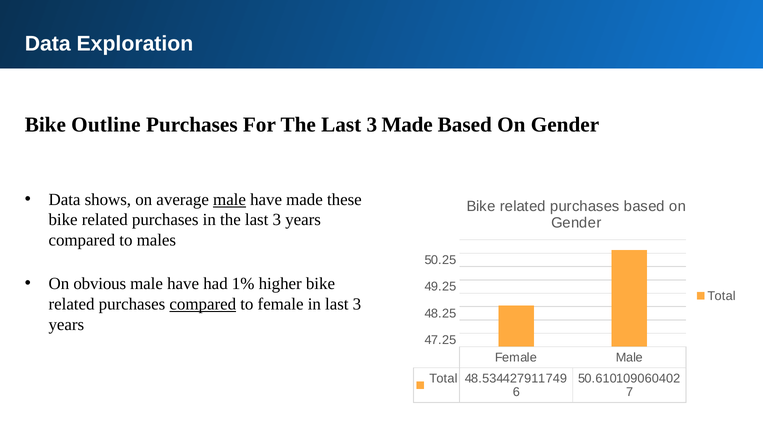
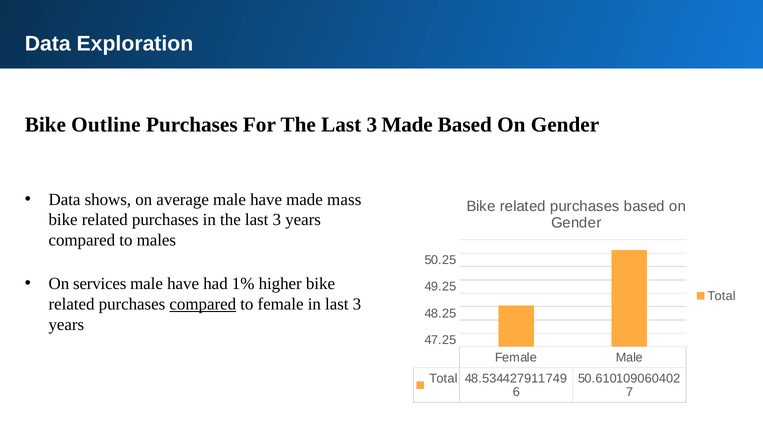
male underline: present -> none (230, 200)
these: these -> mass (344, 200)
obvious: obvious -> services (100, 284)
